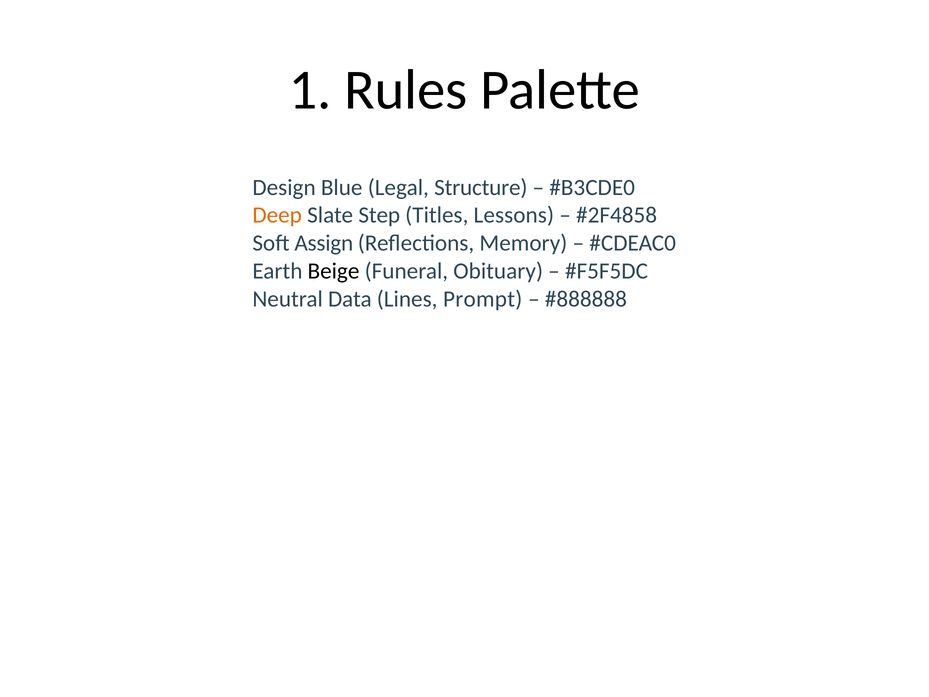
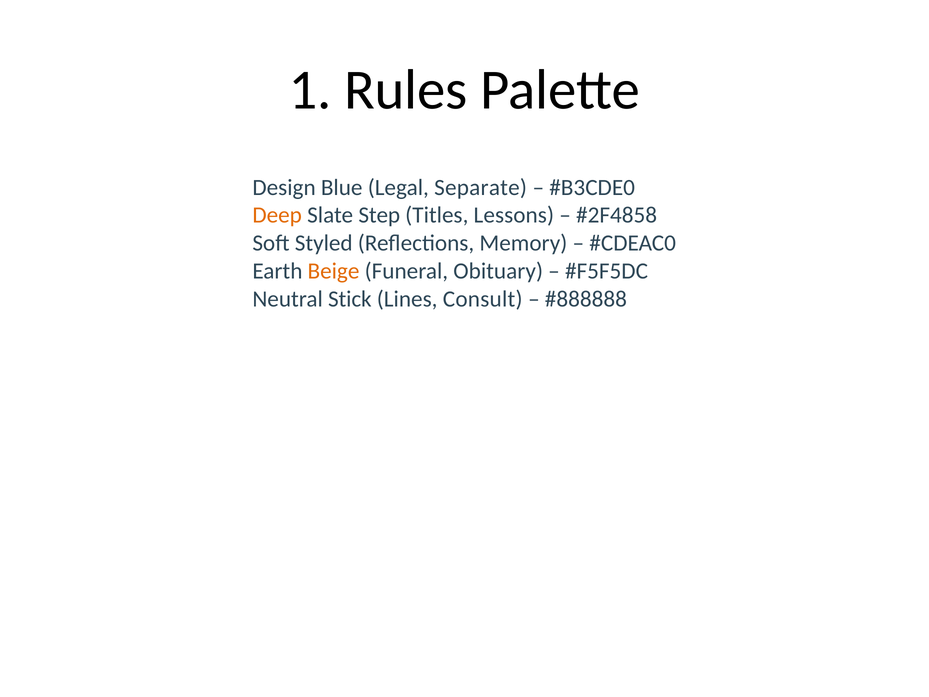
Structure: Structure -> Separate (481, 187)
Assign: Assign -> Styled (324, 243)
Beige colour: black -> orange (334, 271)
Data: Data -> Stick (350, 299)
Prompt: Prompt -> Consult (483, 299)
